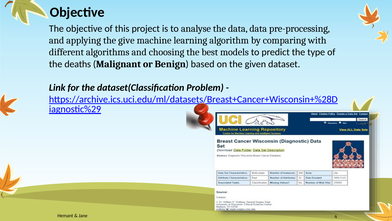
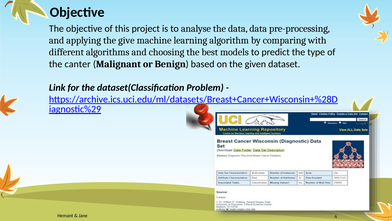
deaths: deaths -> canter (78, 64)
